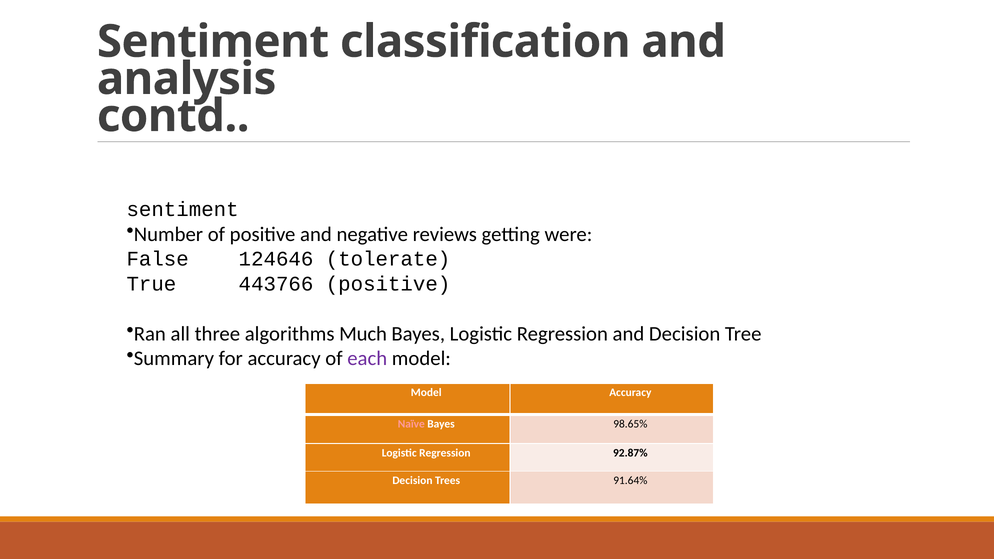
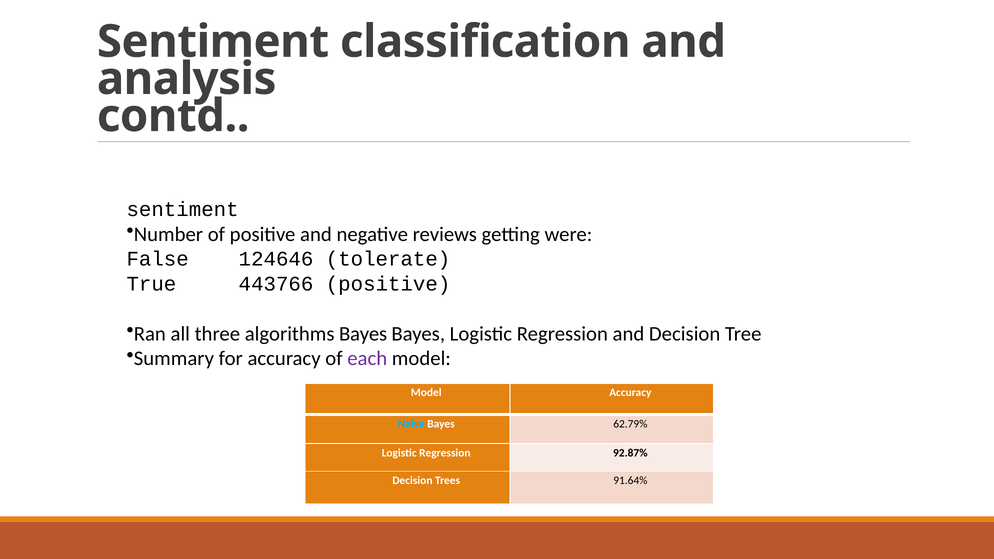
algorithms Much: Much -> Bayes (363, 334)
Naïve colour: pink -> light blue (411, 424)
98.65%: 98.65% -> 62.79% (630, 424)
